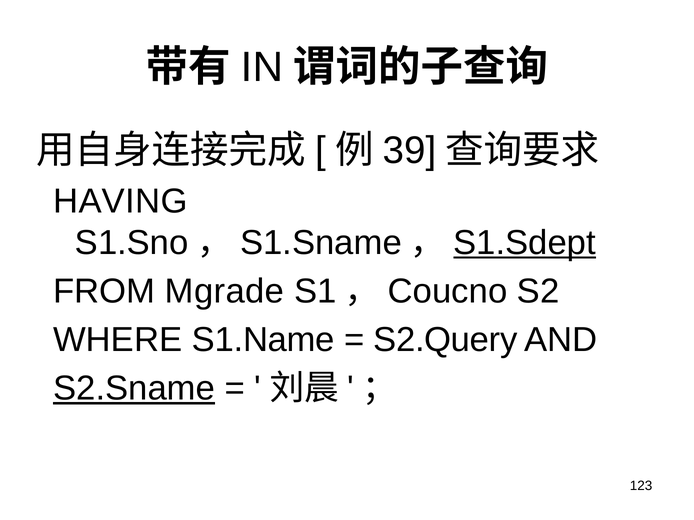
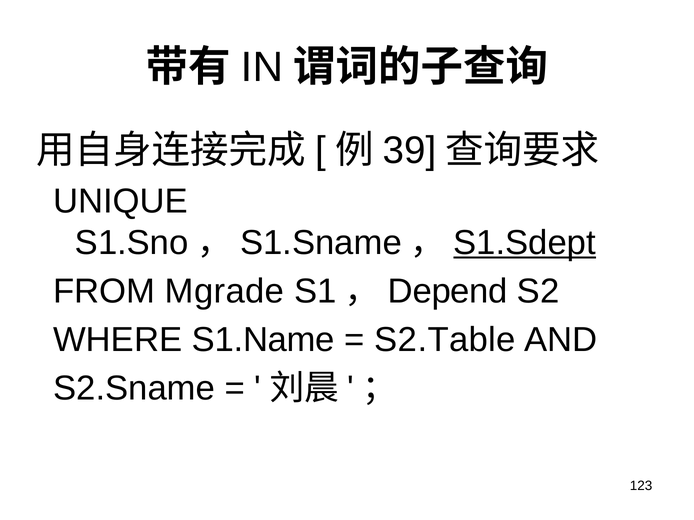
HAVING: HAVING -> UNIQUE (121, 201)
Coucno: Coucno -> Depend (448, 292)
S2.Query: S2.Query -> S2.Table (445, 340)
S2.Sname underline: present -> none (134, 389)
